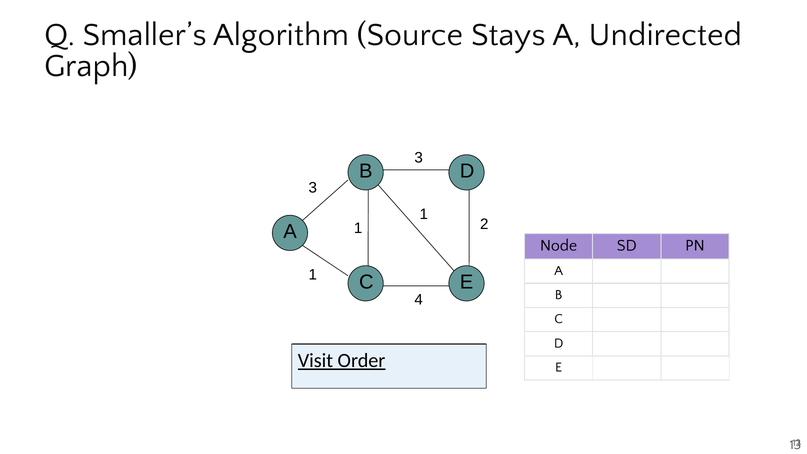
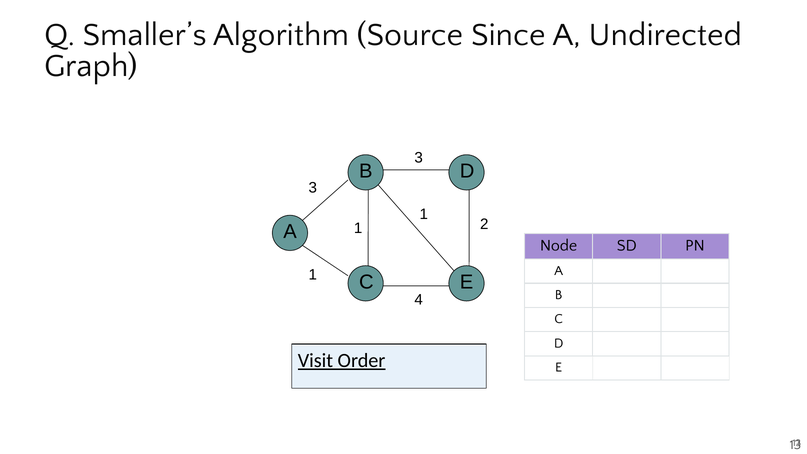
Stays: Stays -> Since (508, 35)
